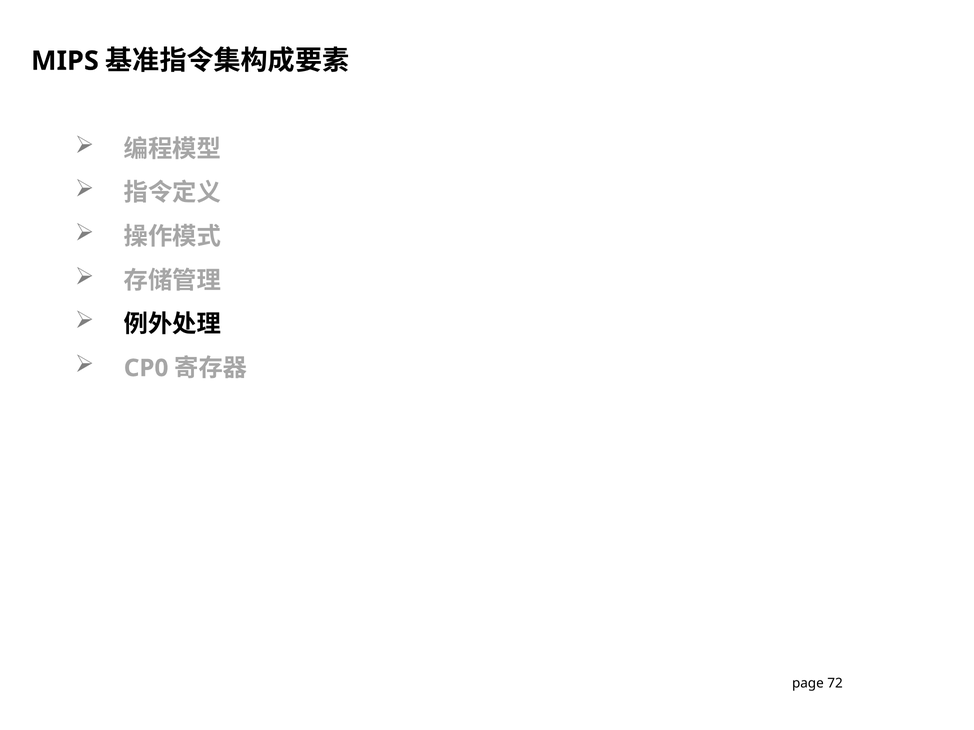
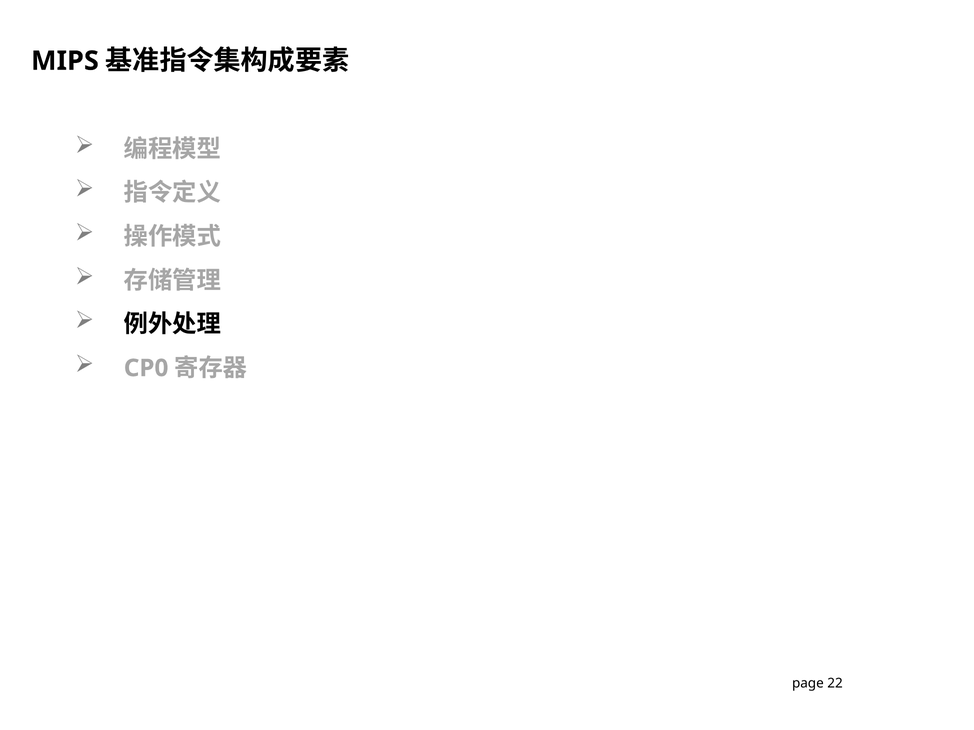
72: 72 -> 22 (835, 684)
